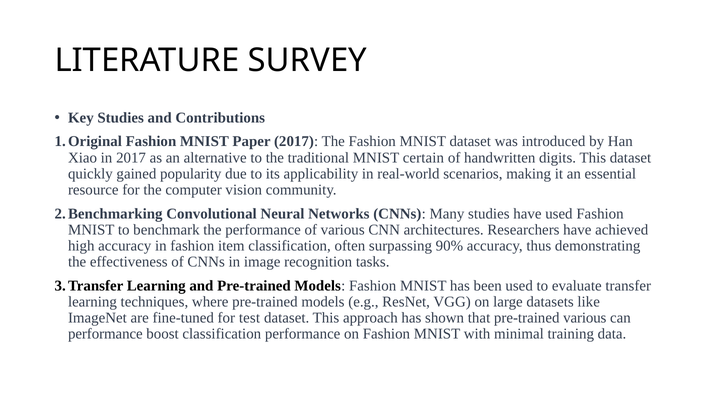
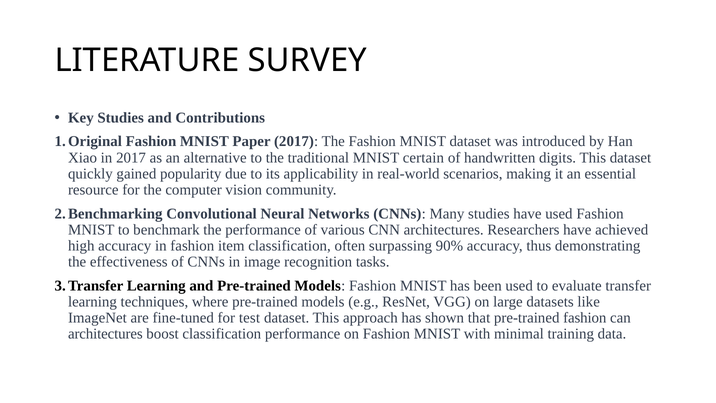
pre-trained various: various -> fashion (585, 318)
performance: performance -> architectures (105, 334)
